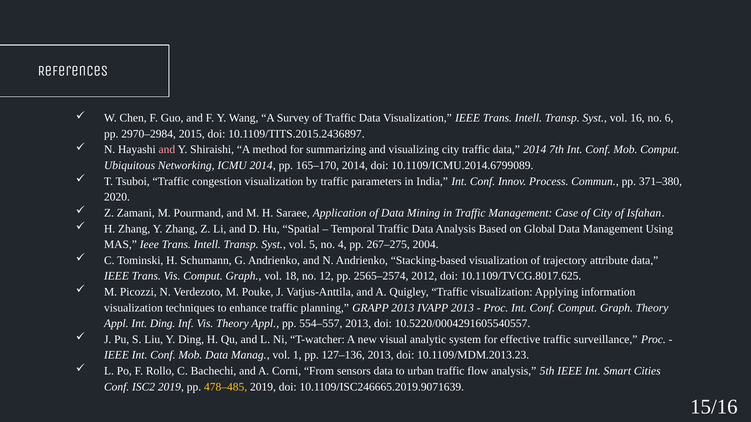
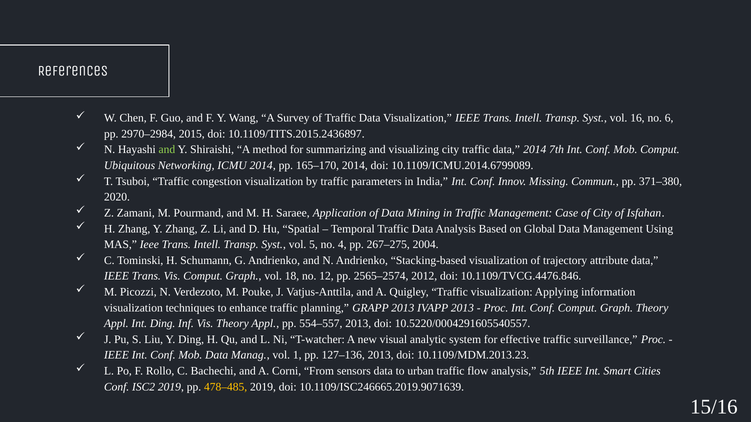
and colour: pink -> light green (167, 150)
Process: Process -> Missing (549, 182)
10.1109/TVCG.8017.625: 10.1109/TVCG.8017.625 -> 10.1109/TVCG.4476.846 (521, 276)
